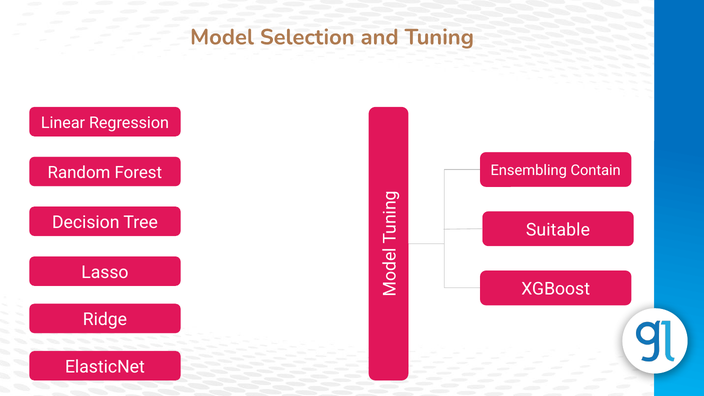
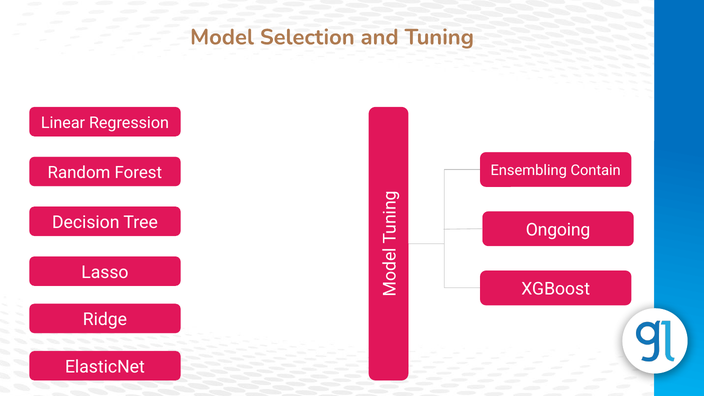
Suitable: Suitable -> Ongoing (558, 230)
